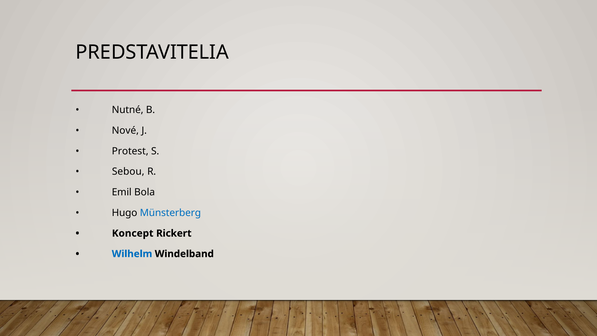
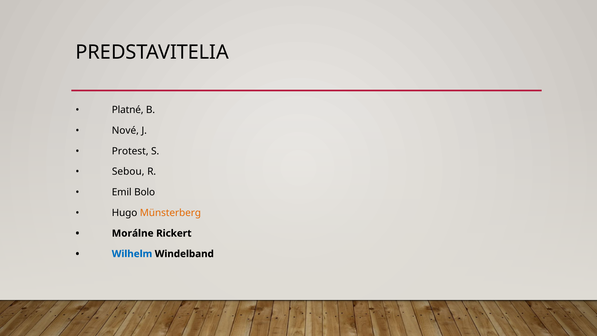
Nutné: Nutné -> Platné (128, 110)
Bola: Bola -> Bolo (145, 192)
Münsterberg colour: blue -> orange (170, 213)
Koncept: Koncept -> Morálne (133, 233)
